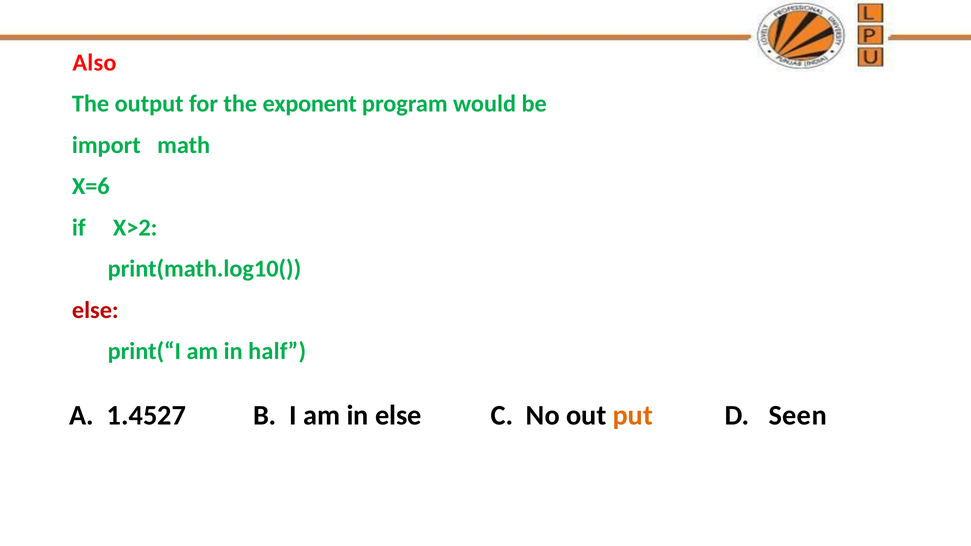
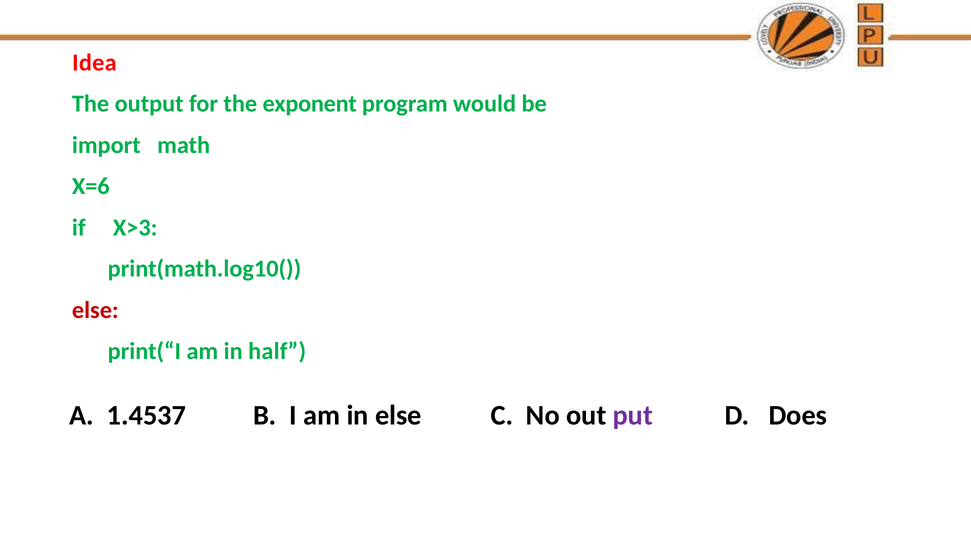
Also: Also -> Idea (94, 63)
X>2: X>2 -> X>3 (135, 228)
1.4527: 1.4527 -> 1.4537 (146, 415)
put colour: orange -> purple (633, 415)
Seen: Seen -> Does (798, 415)
